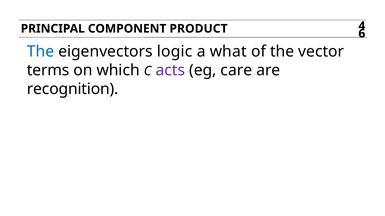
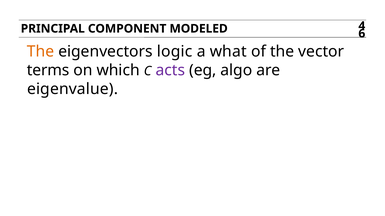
PRODUCT: PRODUCT -> MODELED (199, 29)
The colour: blue -> orange (41, 51)
care: care -> algo (236, 70)
recognition: recognition -> eigenvalue (73, 89)
